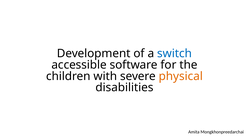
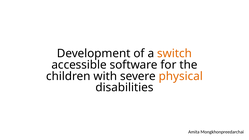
switch colour: blue -> orange (175, 54)
